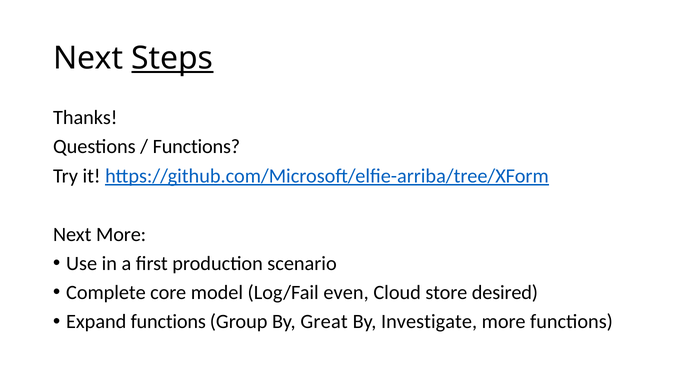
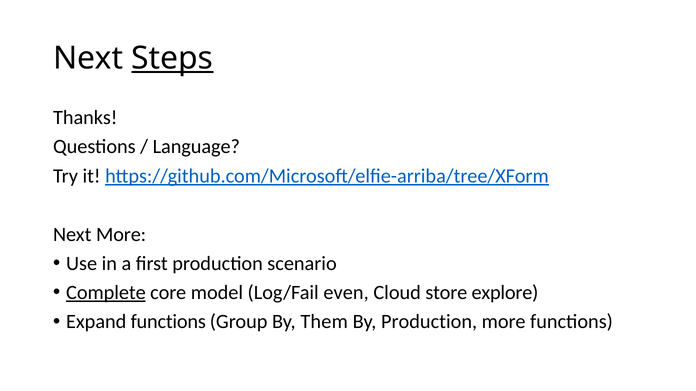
Functions: Functions -> Language (196, 147)
Complete underline: none -> present (106, 293)
desired: desired -> explore (505, 293)
Great: Great -> Them (324, 322)
By Investigate: Investigate -> Production (429, 322)
